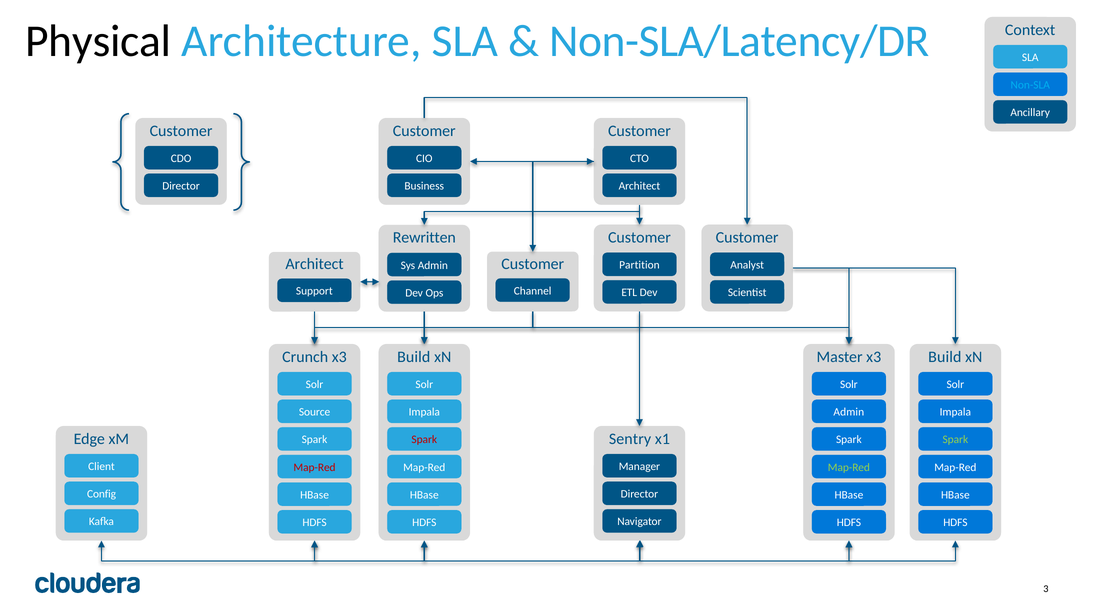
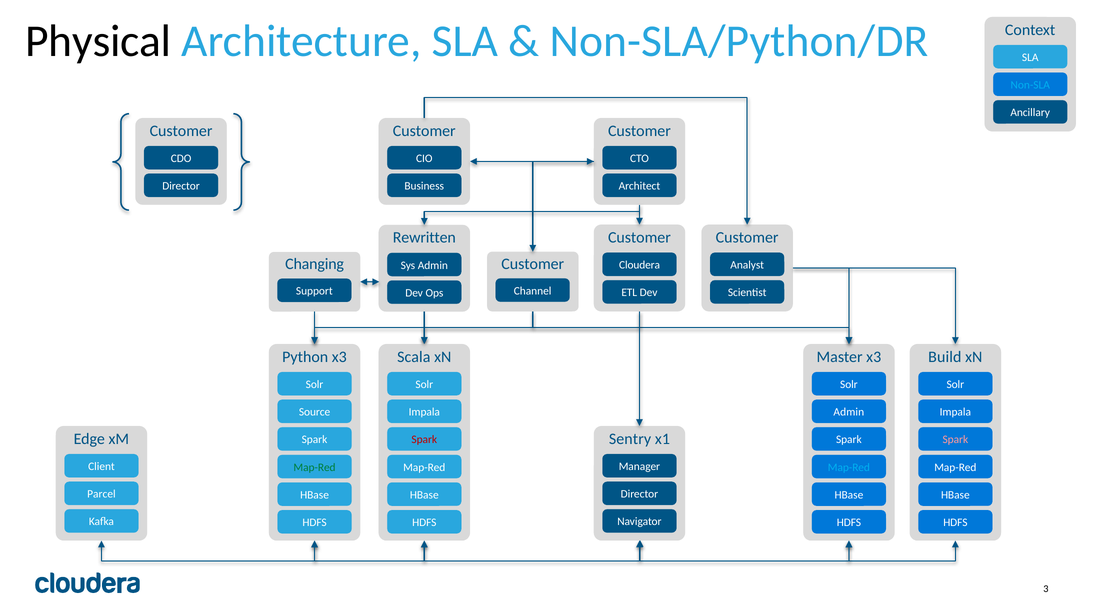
Non-SLA/Latency/DR: Non-SLA/Latency/DR -> Non-SLA/Python/DR (739, 41)
Architect: Architect -> Changing (315, 264)
Partition: Partition -> Cloudera (640, 265)
Crunch: Crunch -> Python (305, 357)
Build: Build -> Scala (414, 357)
Spark colour: light green -> pink (955, 440)
Map-Red colour: red -> green (315, 467)
Map-Red colour: light green -> light blue (849, 467)
Config: Config -> Parcel (101, 494)
